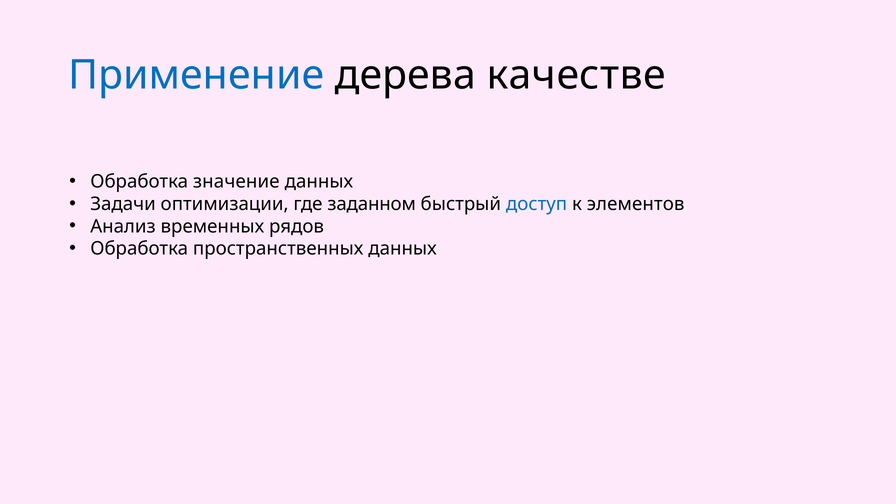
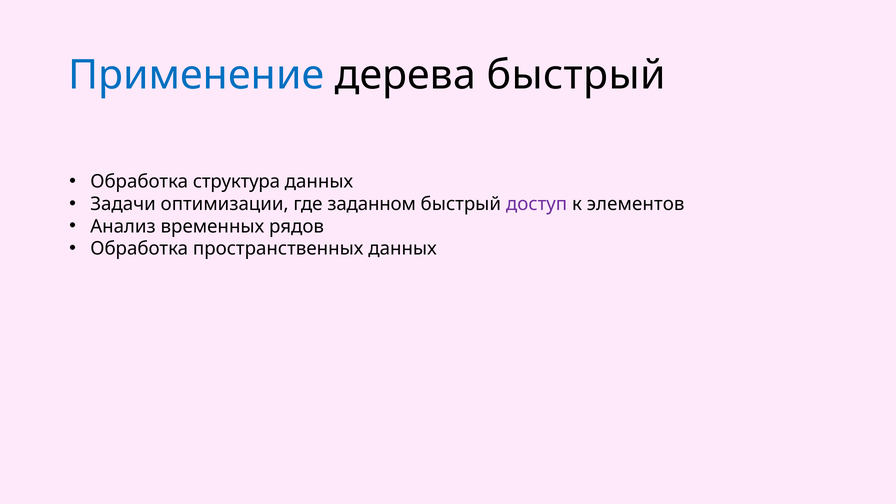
дерева качестве: качестве -> быстрый (576, 75)
значение: значение -> структура (236, 182)
доступ colour: blue -> purple (537, 204)
